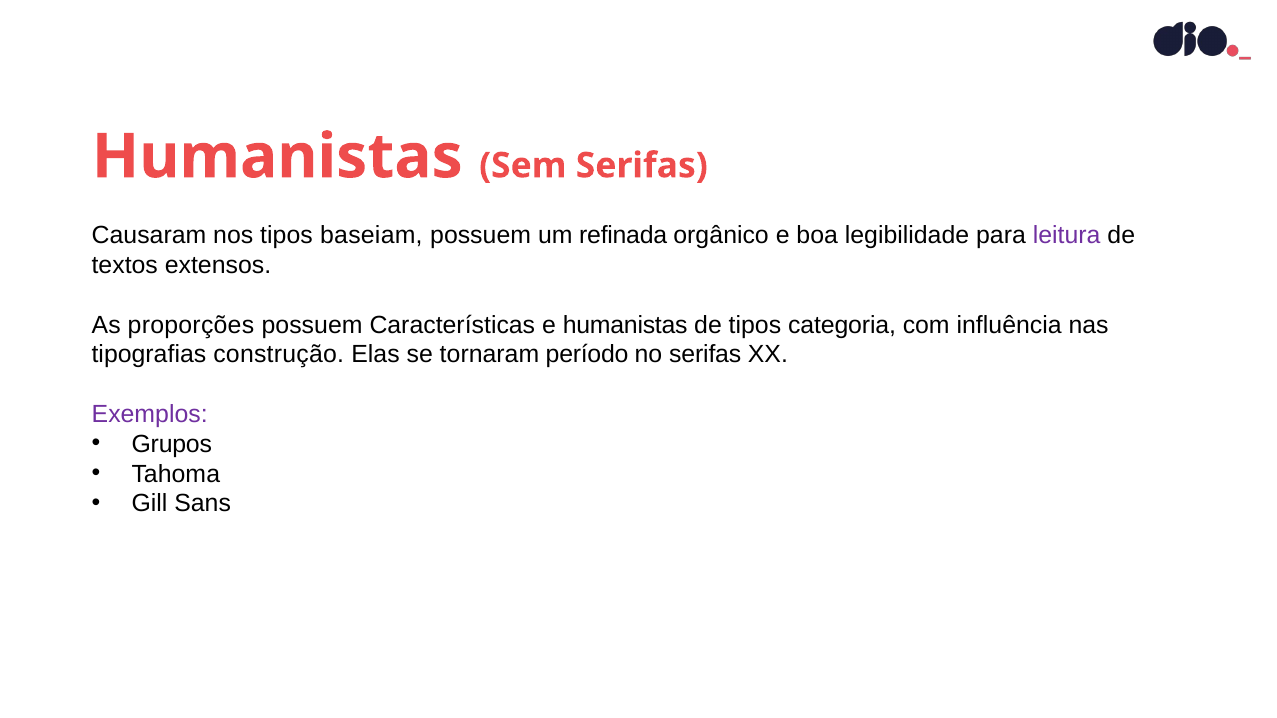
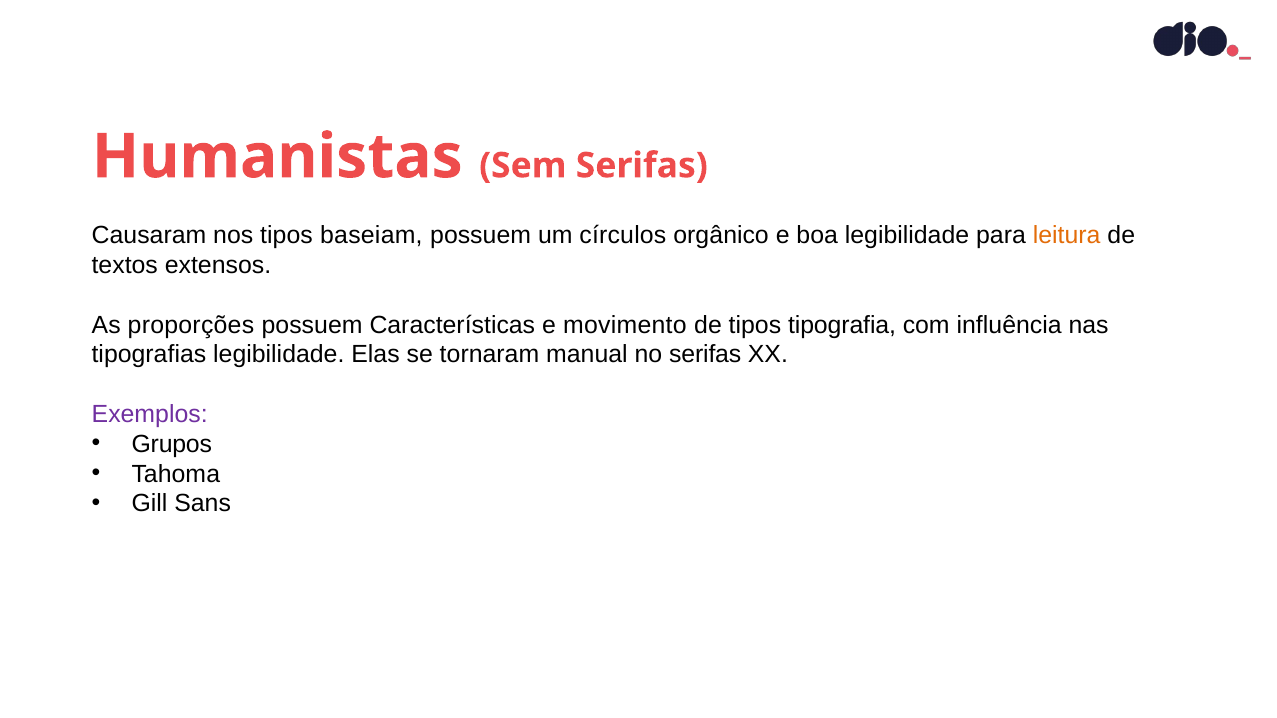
refinada: refinada -> círculos (623, 236)
leitura colour: purple -> orange (1067, 236)
e humanistas: humanistas -> movimento (625, 325)
categoria: categoria -> tipografia (842, 325)
tipografias construção: construção -> legibilidade (279, 355)
período: período -> manual (587, 355)
